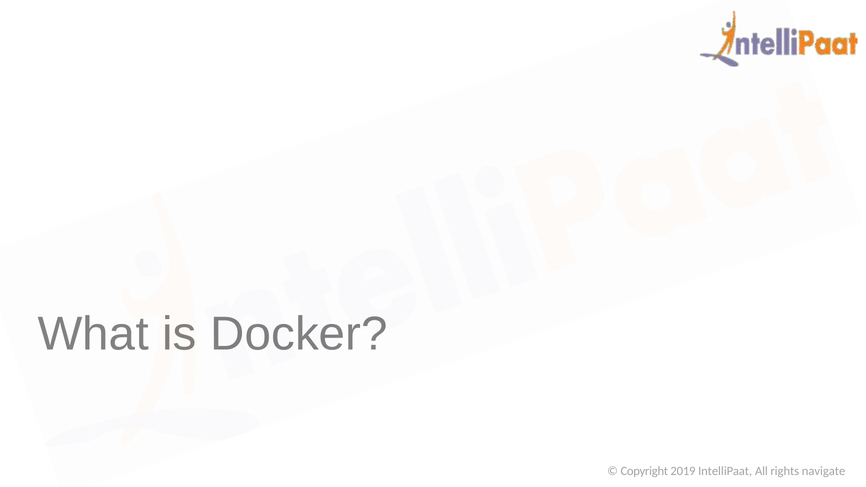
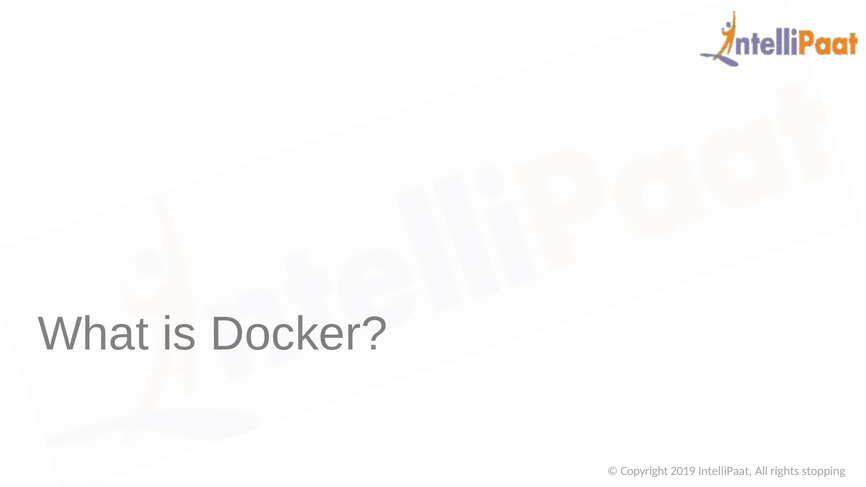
navigate: navigate -> stopping (824, 471)
